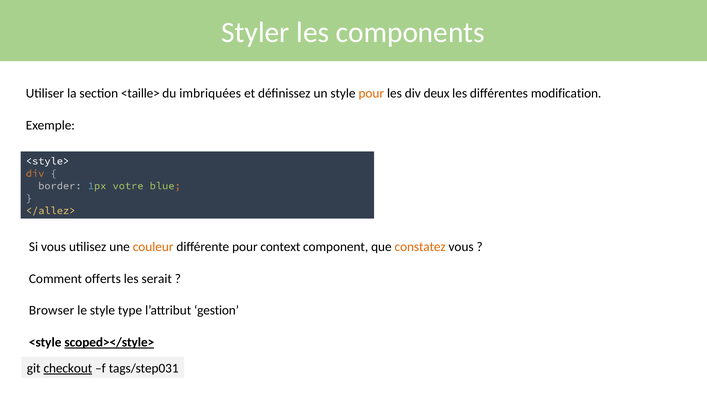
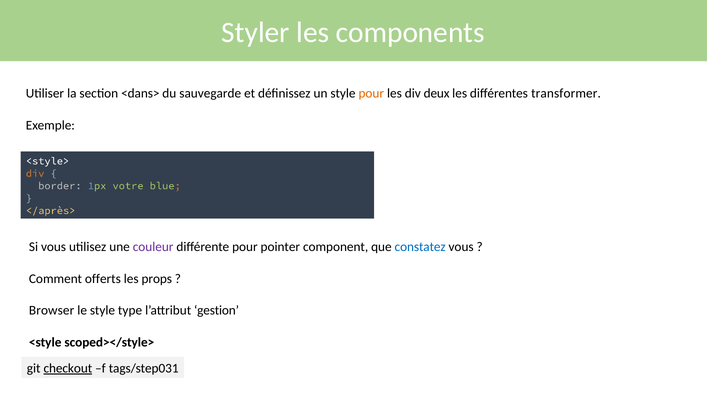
<taille>: <taille> -> <dans> (140, 93)
imbriquées: imbriquées -> sauvegarde (210, 93)
modification: modification -> transformer (566, 93)
</allez>: </allez> -> </après> (51, 210)
couleur colour: orange -> purple (153, 247)
context: context -> pointer (280, 247)
constatez colour: orange -> blue (420, 247)
serait: serait -> props (157, 279)
scoped></style> underline: present -> none (109, 342)
